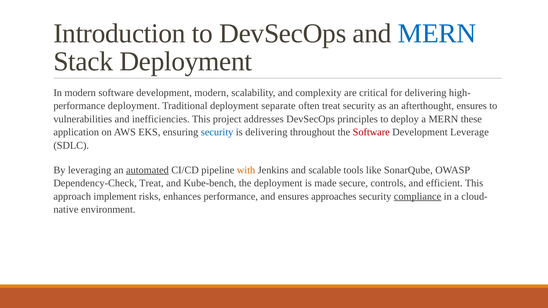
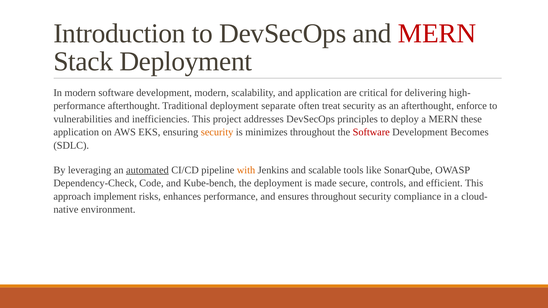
MERN colour: blue -> red (437, 33)
and complexity: complexity -> application (318, 93)
performance deployment: deployment -> afterthought (134, 106)
afterthought ensures: ensures -> enforce (472, 106)
security colour: blue -> orange (217, 132)
is delivering: delivering -> minimizes (266, 132)
Leverage: Leverage -> Becomes (469, 132)
Dependency-Check Treat: Treat -> Code (151, 183)
ensures approaches: approaches -> throughout (334, 196)
compliance underline: present -> none (418, 196)
